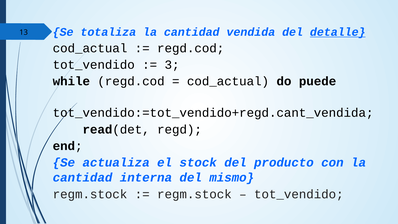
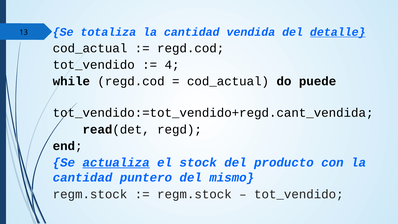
3: 3 -> 4 (172, 65)
actualiza underline: none -> present (116, 163)
interna: interna -> puntero (146, 177)
